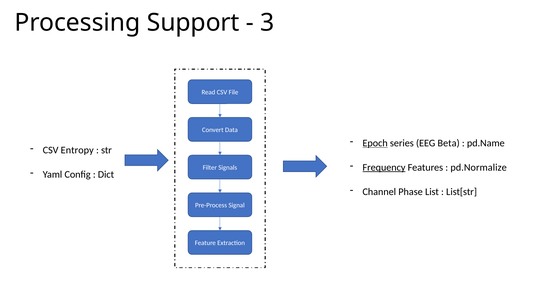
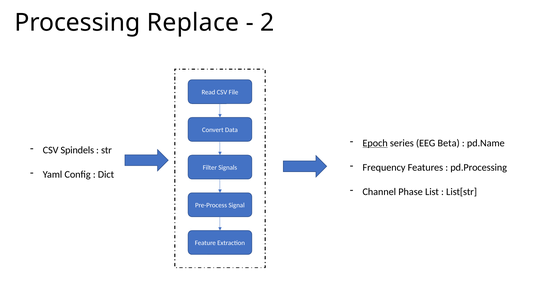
Support: Support -> Replace (193, 23)
3: 3 -> 2 (267, 23)
Entropy: Entropy -> Spindels (77, 150)
Frequency underline: present -> none (384, 167)
pd.Normalize: pd.Normalize -> pd.Processing (479, 167)
